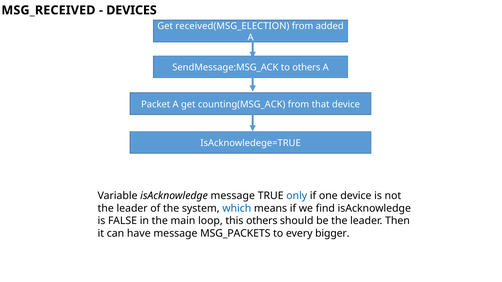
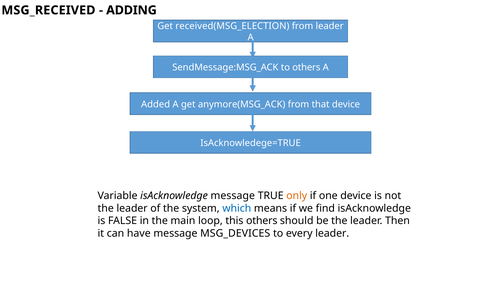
DEVICES: DEVICES -> ADDING (131, 10)
from added: added -> leader (330, 26)
Packet: Packet -> Added (156, 105)
counting(MSG_ACK: counting(MSG_ACK -> anymore(MSG_ACK (242, 105)
only colour: blue -> orange (297, 196)
MSG_PACKETS: MSG_PACKETS -> MSG_DEVICES (235, 234)
every bigger: bigger -> leader (332, 234)
